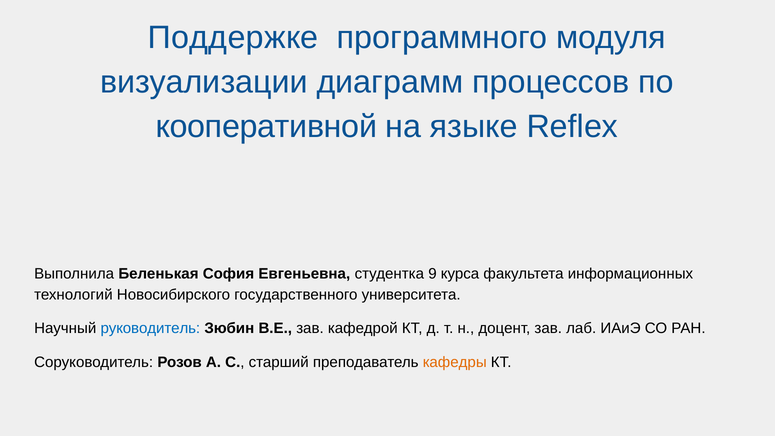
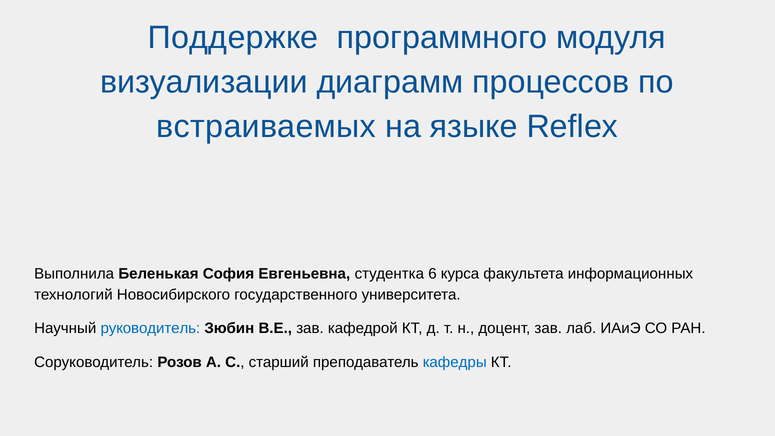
кооперативной: кооперативной -> встраиваемых (266, 127)
9: 9 -> 6 (432, 274)
кафедры colour: orange -> blue (455, 362)
